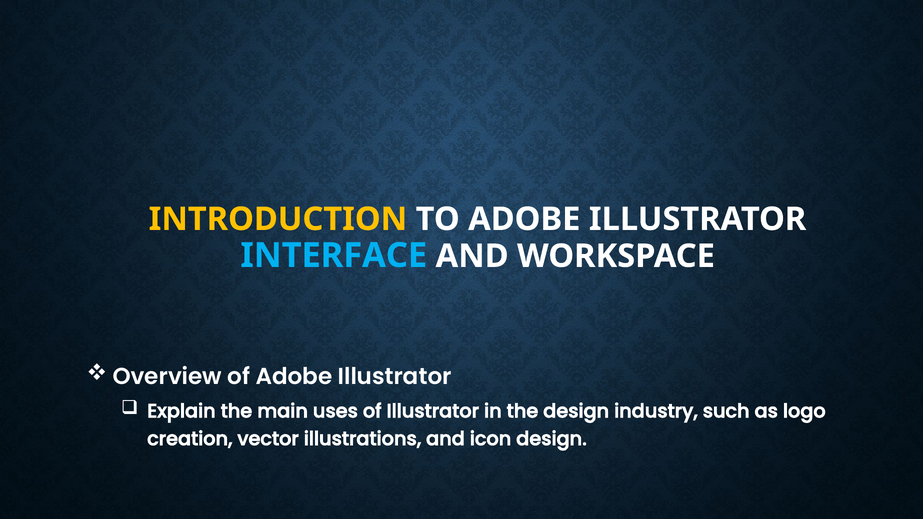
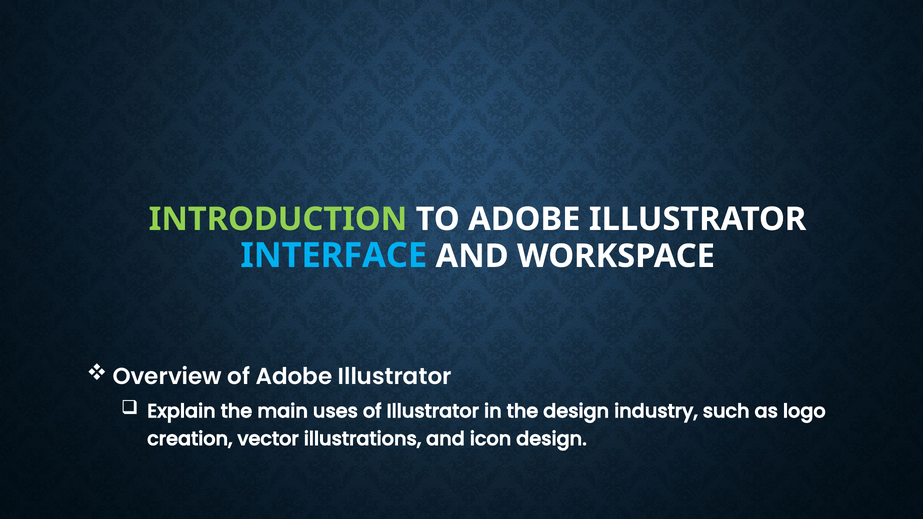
INTRODUCTION colour: yellow -> light green (278, 219)
